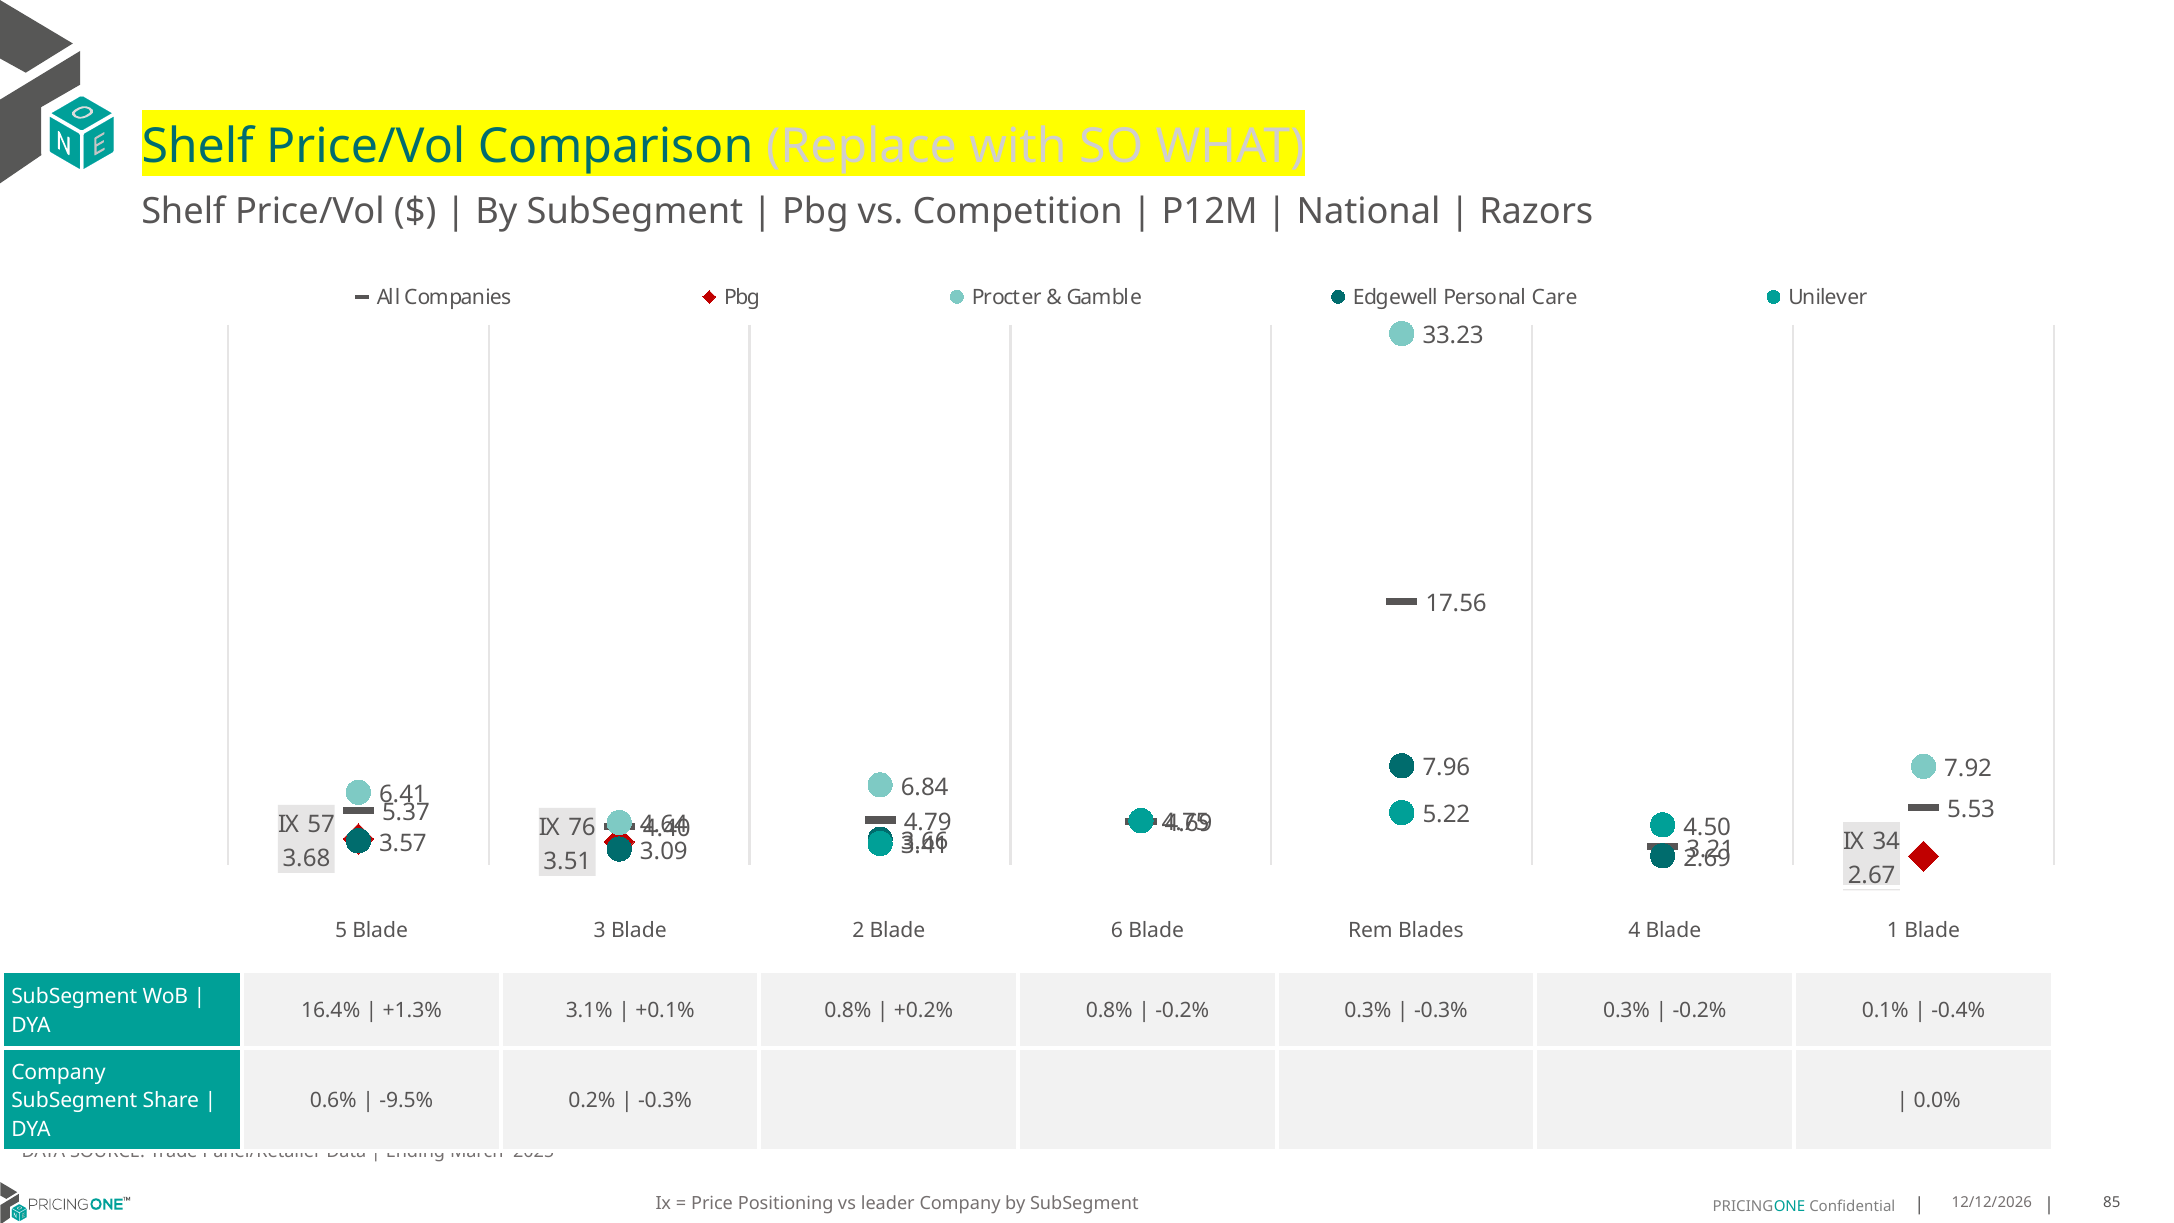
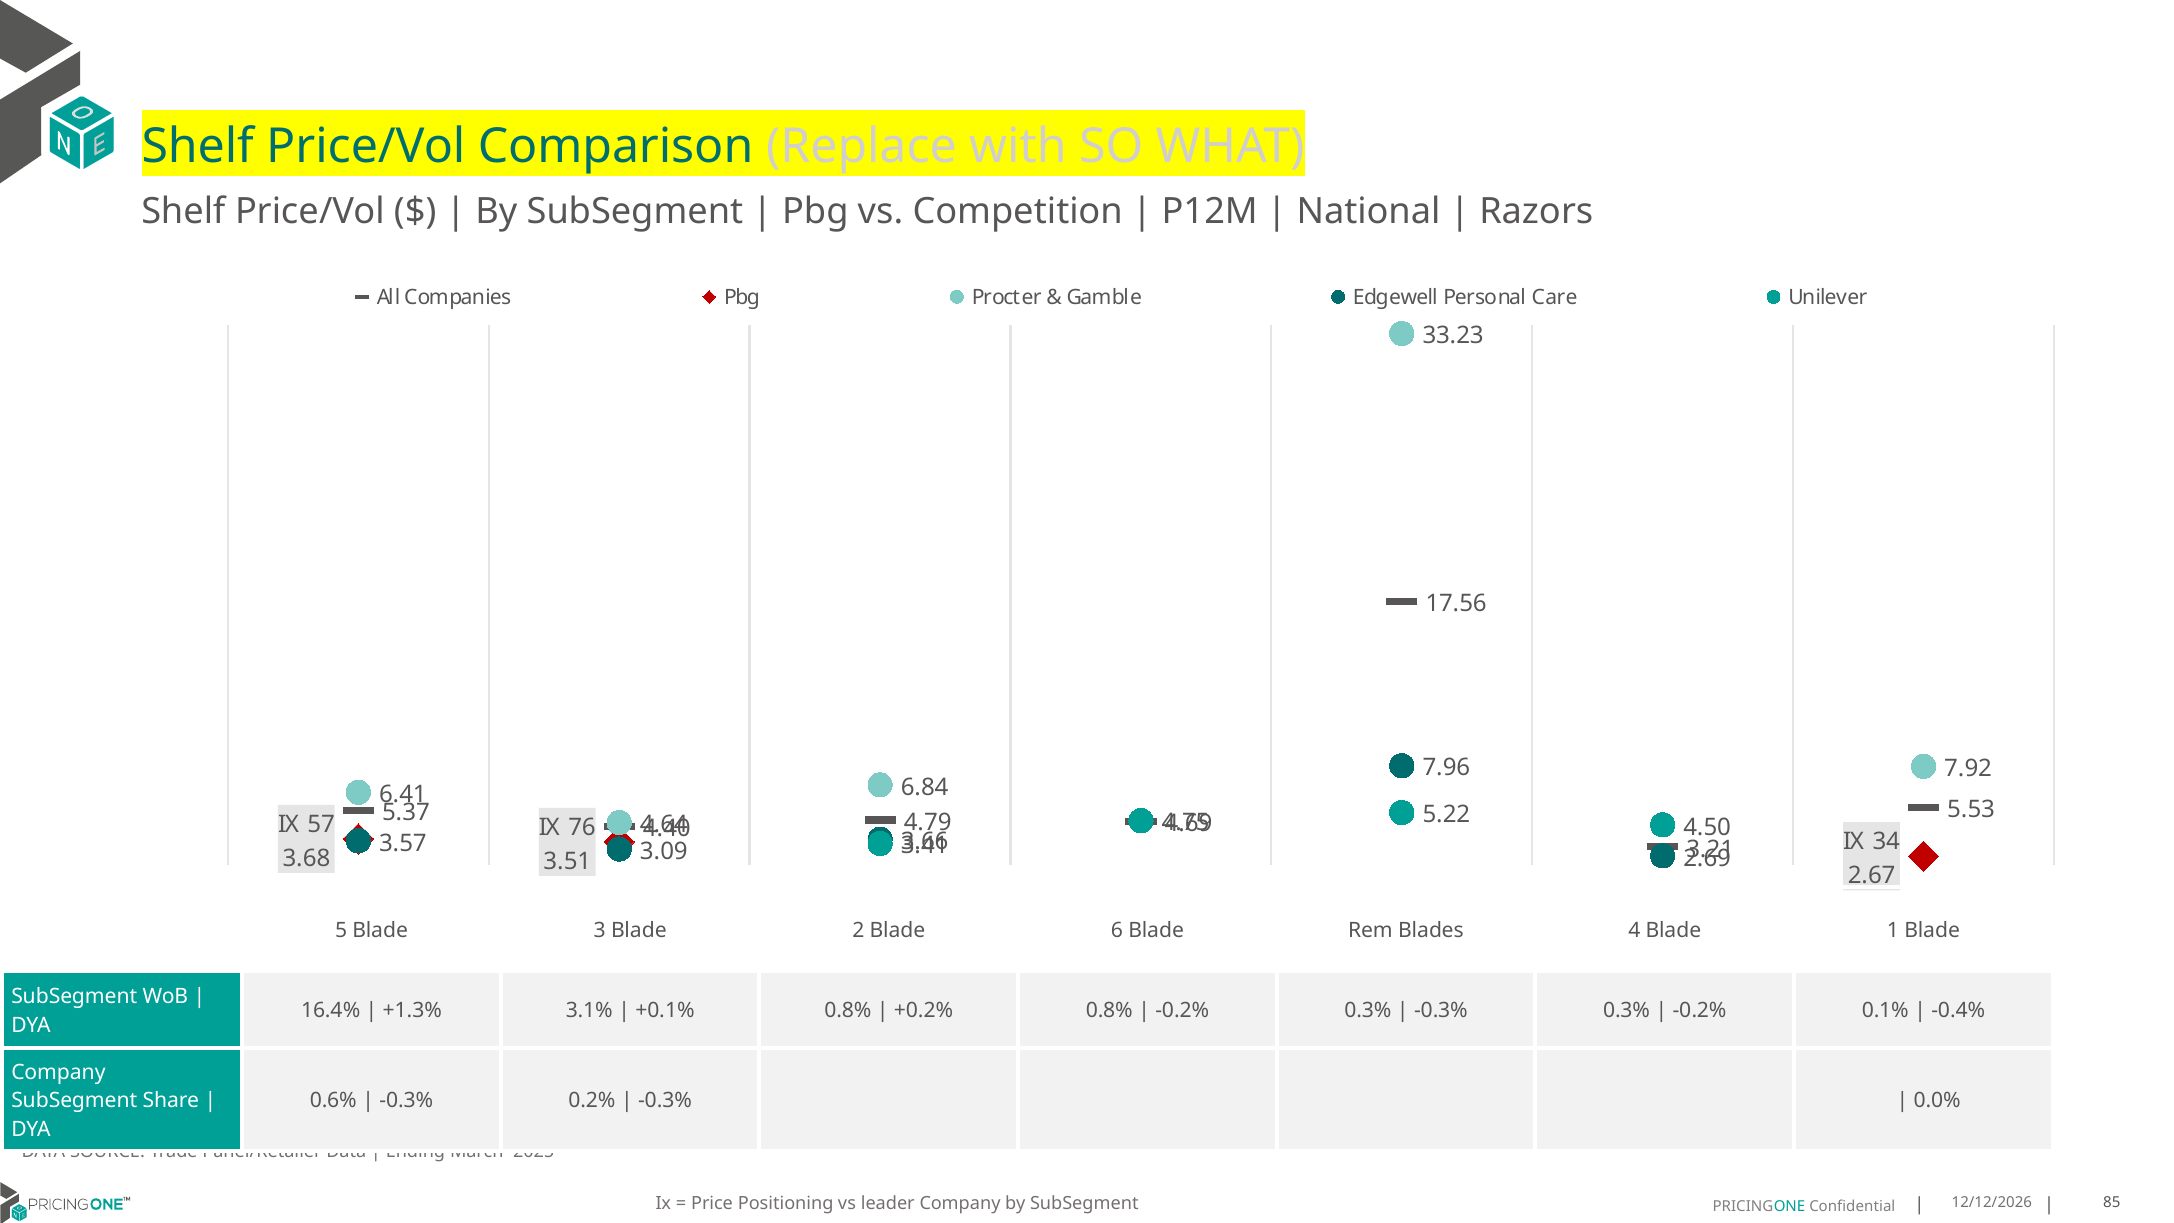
-9.5%: -9.5% -> -0.3% (406, 1101)
